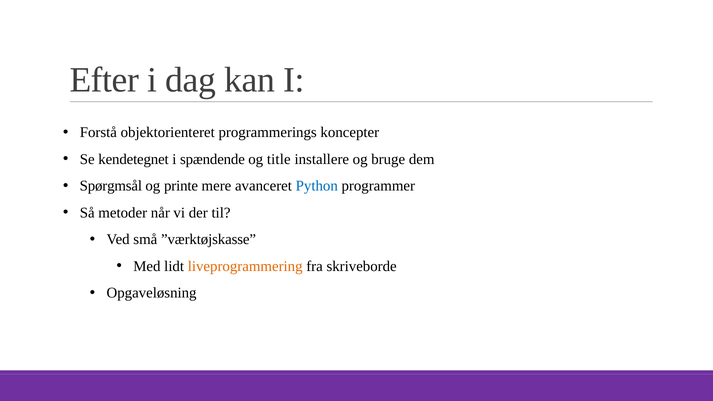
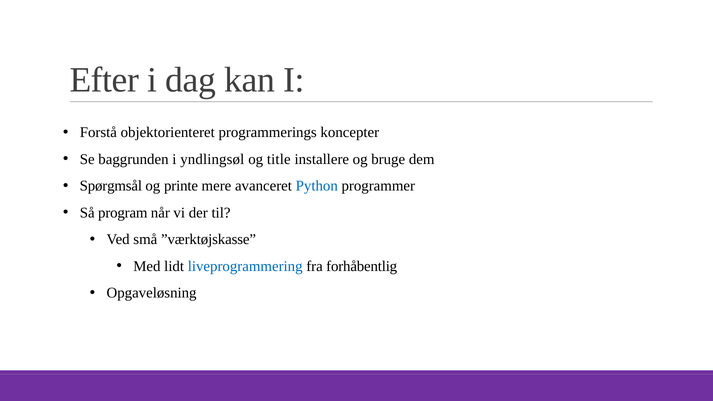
kendetegnet: kendetegnet -> baggrunden (133, 159)
spændende: spændende -> yndlingsøl (212, 159)
metoder: metoder -> program (123, 213)
liveprogrammering colour: orange -> blue (245, 266)
skriveborde: skriveborde -> forhåbentlig (362, 266)
